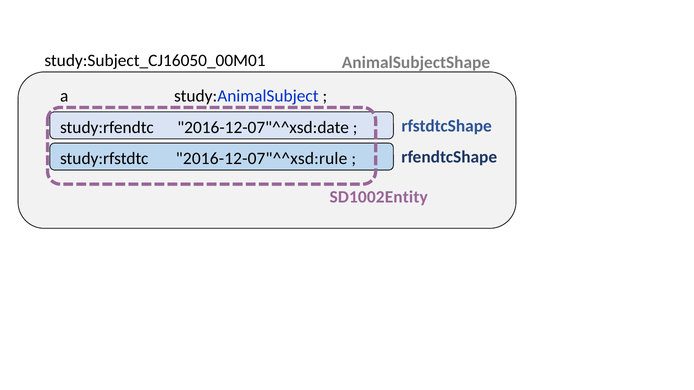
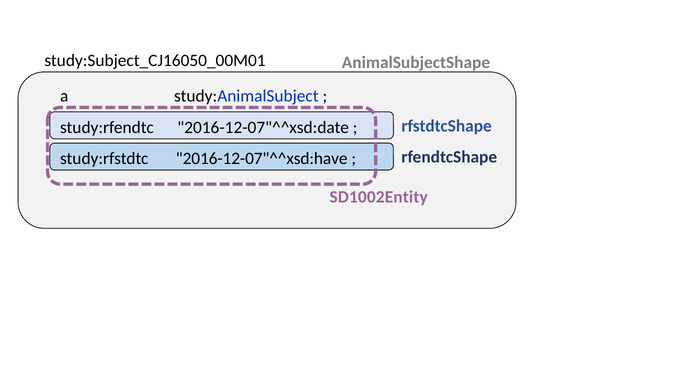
2016-12-07"^^xsd:rule: 2016-12-07"^^xsd:rule -> 2016-12-07"^^xsd:have (262, 159)
